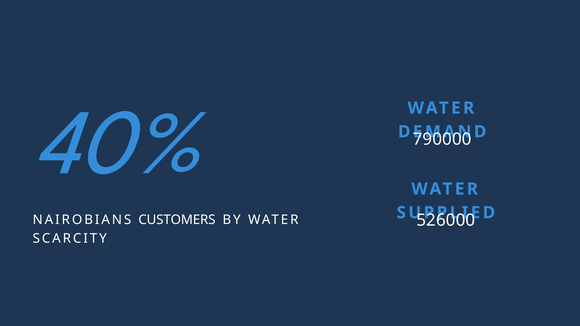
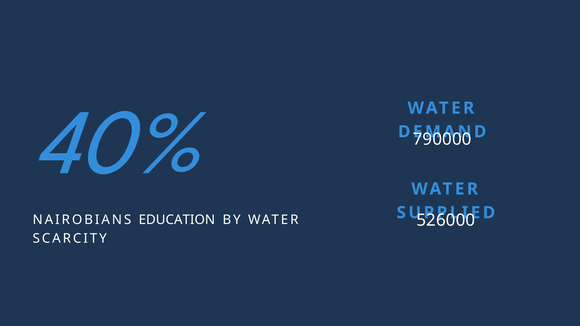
CUSTOMERS: CUSTOMERS -> EDUCATION (177, 220)
